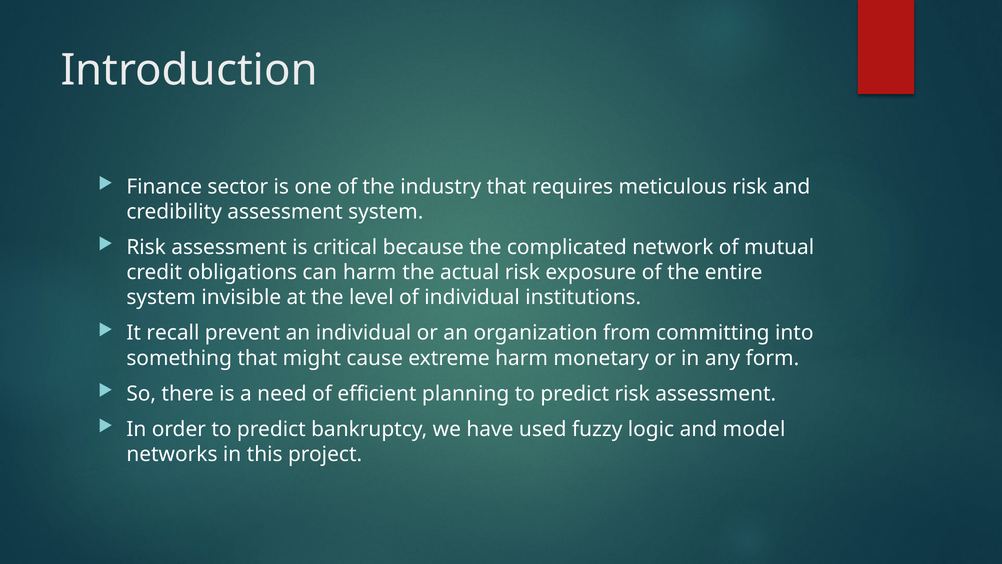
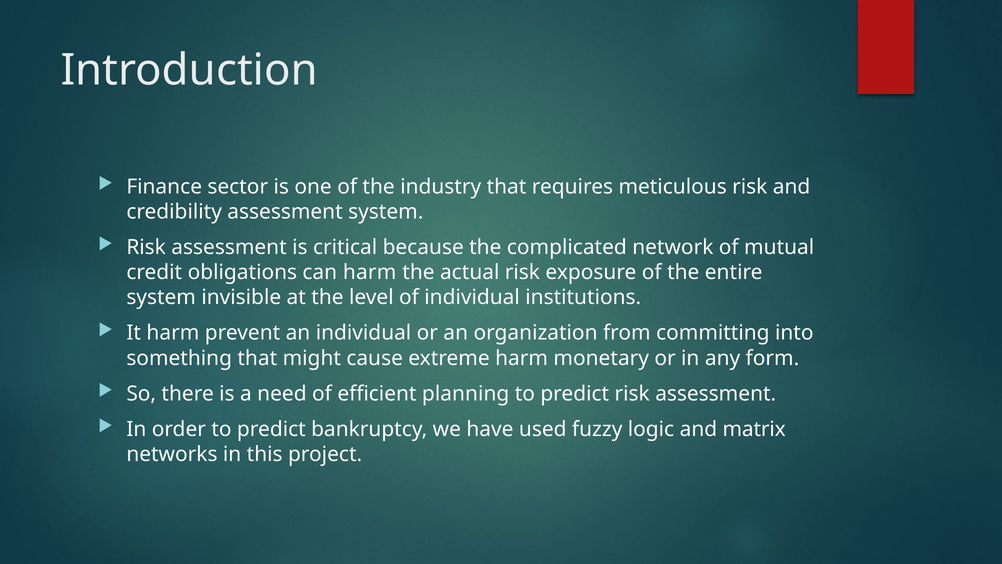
It recall: recall -> harm (173, 333)
model: model -> matrix (754, 429)
